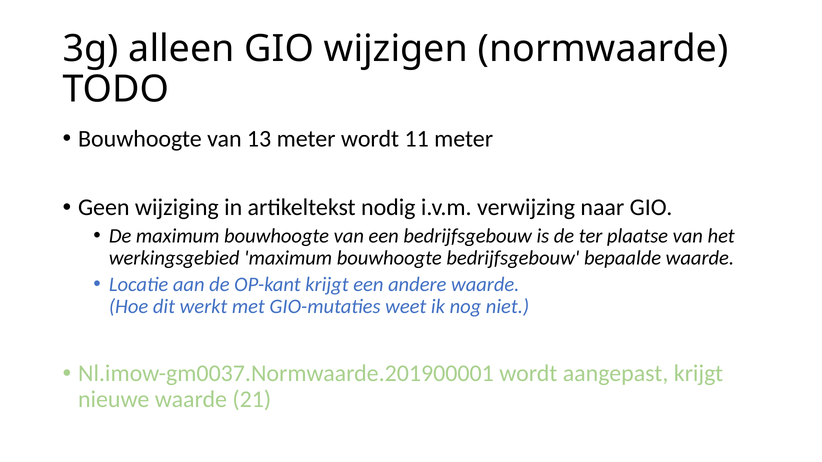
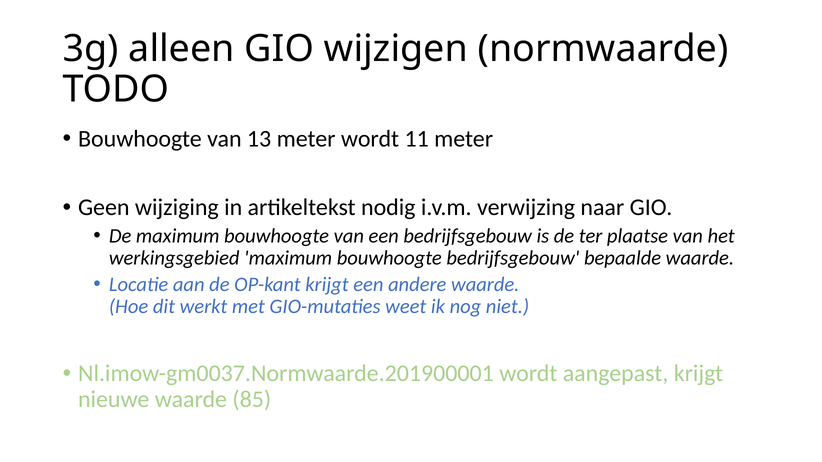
21: 21 -> 85 (252, 400)
